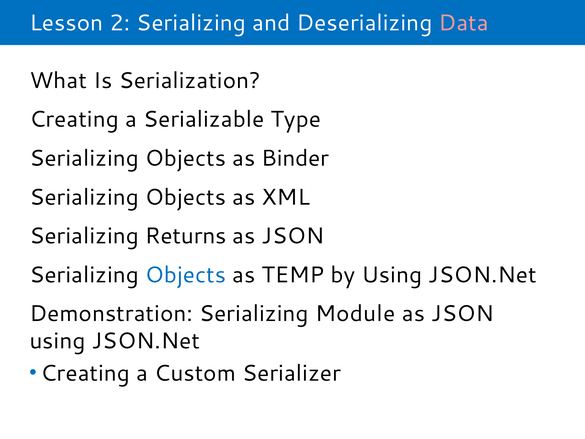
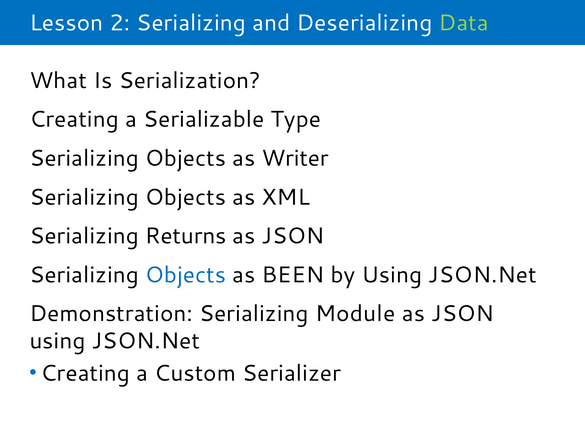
Data colour: pink -> light green (464, 23)
Binder: Binder -> Writer (295, 158)
TEMP: TEMP -> BEEN (293, 275)
